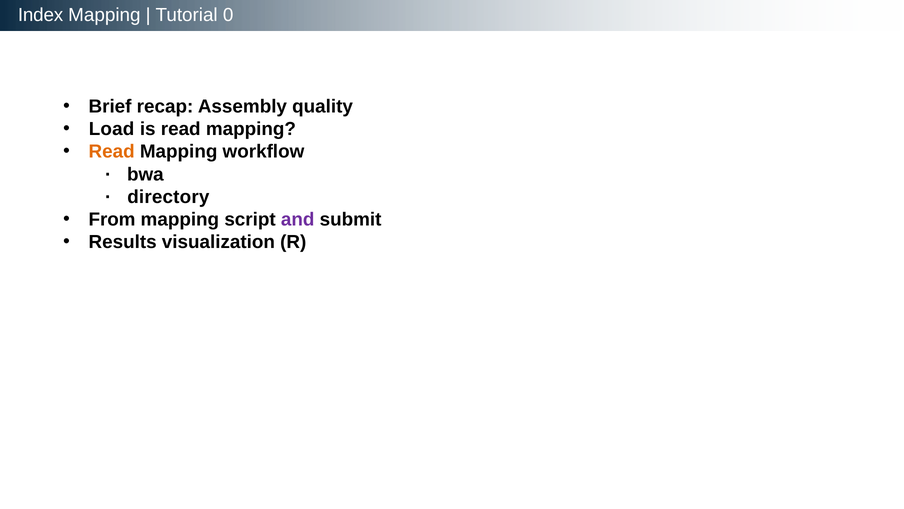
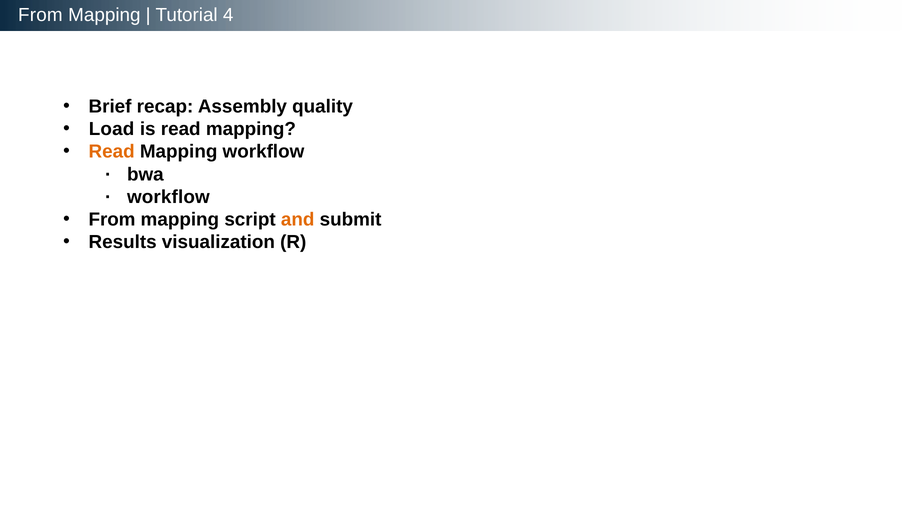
Index: Index -> From (40, 15)
0: 0 -> 4 (228, 15)
directory: directory -> workflow (168, 197)
and colour: purple -> orange (298, 219)
